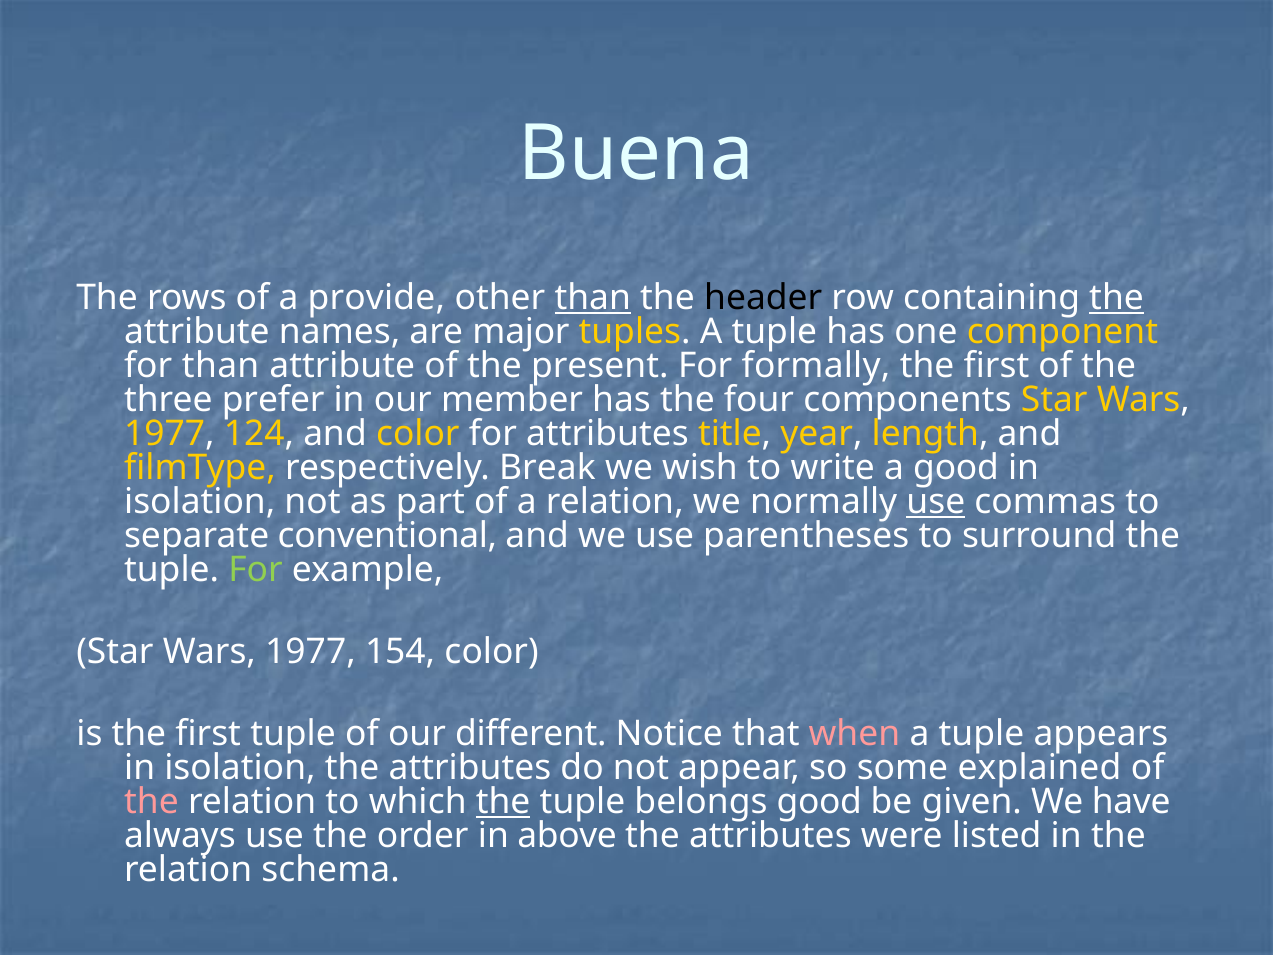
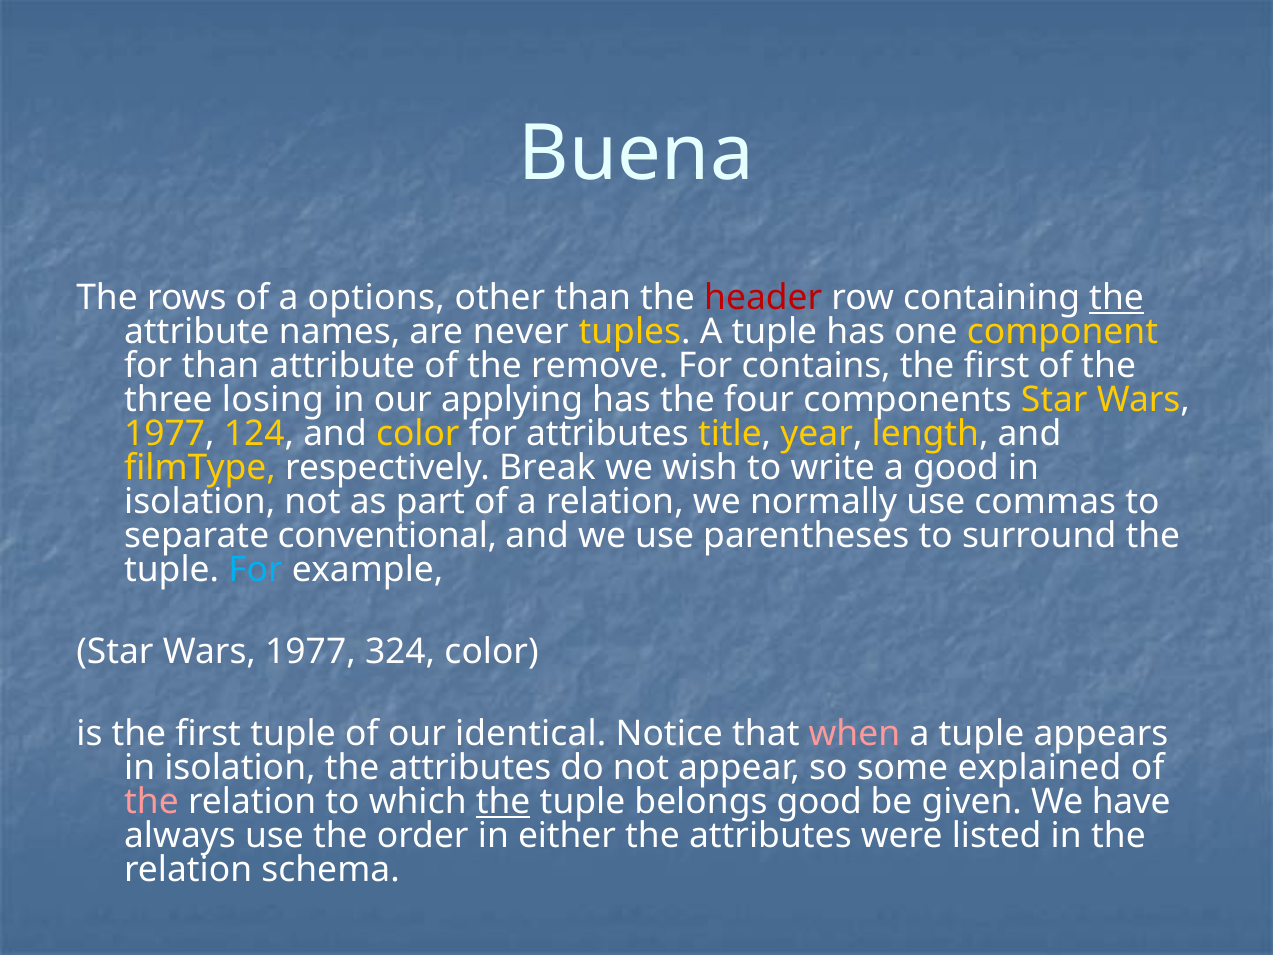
provide: provide -> options (376, 298)
than underline: present -> none (593, 298)
header colour: black -> red (763, 298)
major: major -> never (521, 332)
present: present -> remove (600, 366)
formally: formally -> contains (816, 366)
prefer: prefer -> losing (273, 400)
member: member -> applying (512, 400)
use underline: present -> none (936, 502)
For colour: light green -> light blue (256, 569)
154: 154 -> 324 (400, 652)
different: different -> identical (531, 734)
above: above -> either (567, 836)
